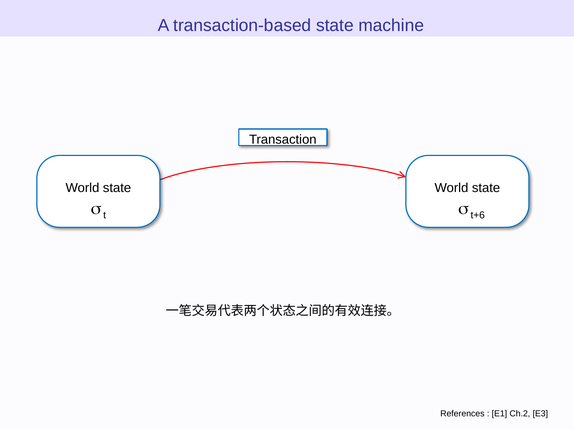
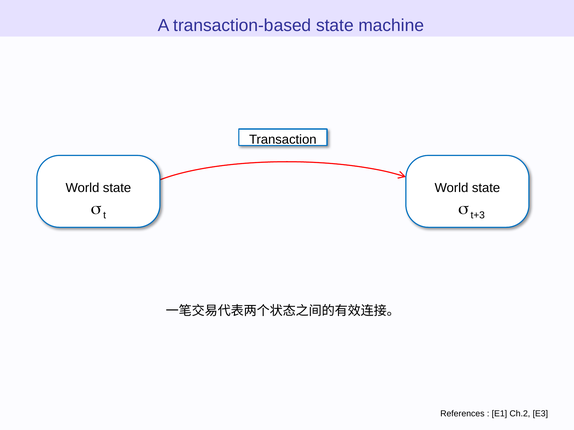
t+6: t+6 -> t+3 (478, 216)
